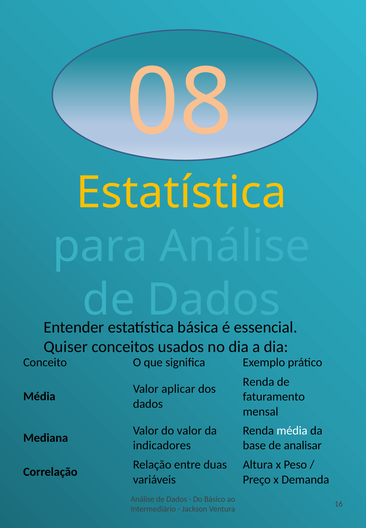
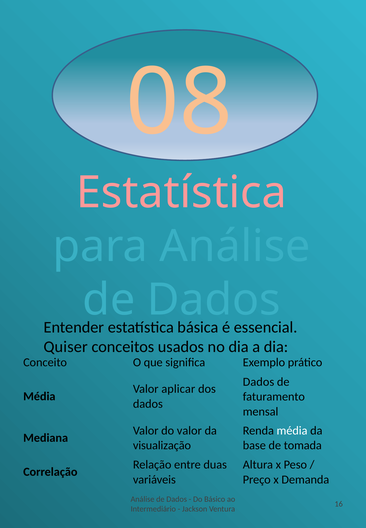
Estatística colour: yellow -> pink (181, 193)
Renda: Renda -> Dados (258, 382)
indicadores: indicadores -> visualização (162, 446)
analisar: analisar -> tomada (303, 446)
